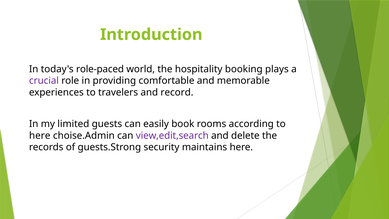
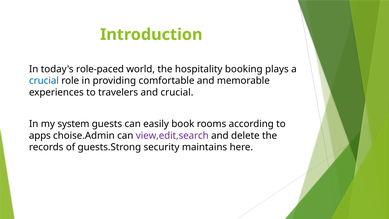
crucial colour: purple -> blue (44, 81)
and record: record -> crucial (177, 92)
limited: limited -> system (73, 124)
here: here -> apps (40, 135)
